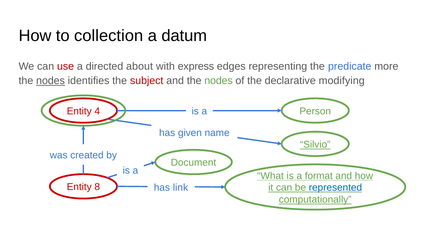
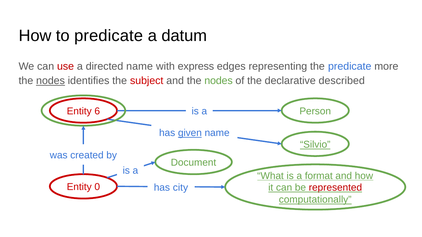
to collection: collection -> predicate (109, 36)
directed about: about -> name (140, 66)
modifying: modifying -> described (342, 81)
4: 4 -> 6 (97, 111)
given underline: none -> present (190, 133)
8: 8 -> 0 (97, 187)
link: link -> city (180, 188)
represented colour: blue -> red (335, 188)
